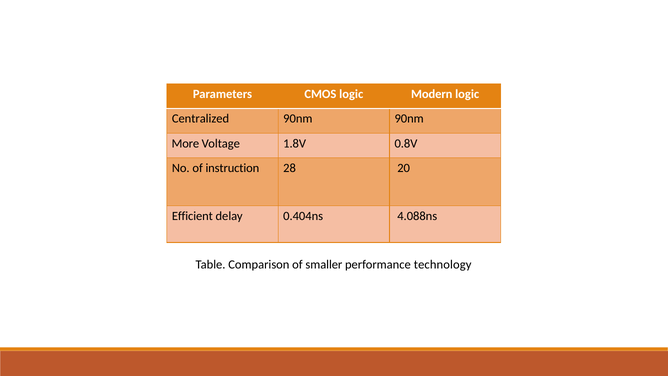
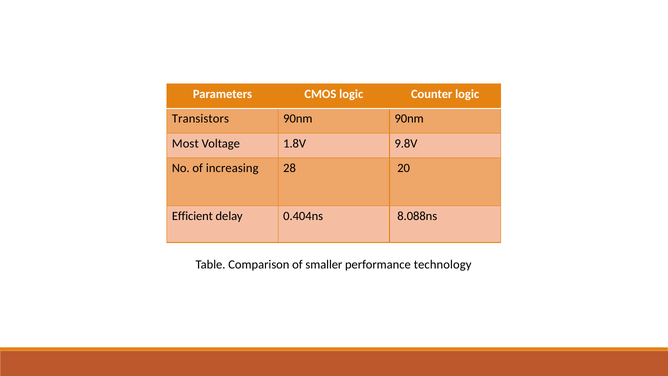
Modern: Modern -> Counter (432, 94)
Centralized: Centralized -> Transistors (200, 119)
More: More -> Most (185, 143)
0.8V: 0.8V -> 9.8V (406, 143)
instruction: instruction -> increasing (232, 168)
4.088ns: 4.088ns -> 8.088ns (417, 216)
